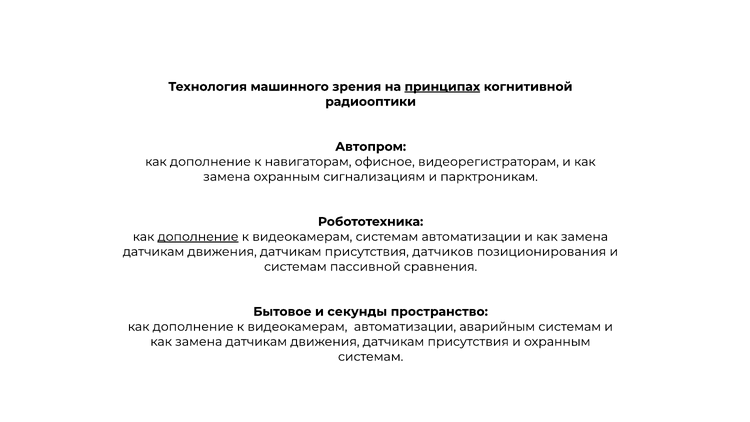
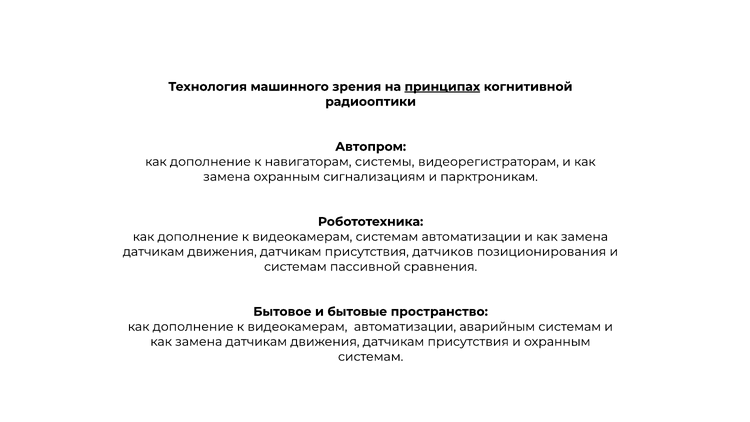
офисное: офисное -> системы (385, 162)
дополнение underline: present -> none (198, 237)
секунды: секунды -> бытовые (357, 312)
